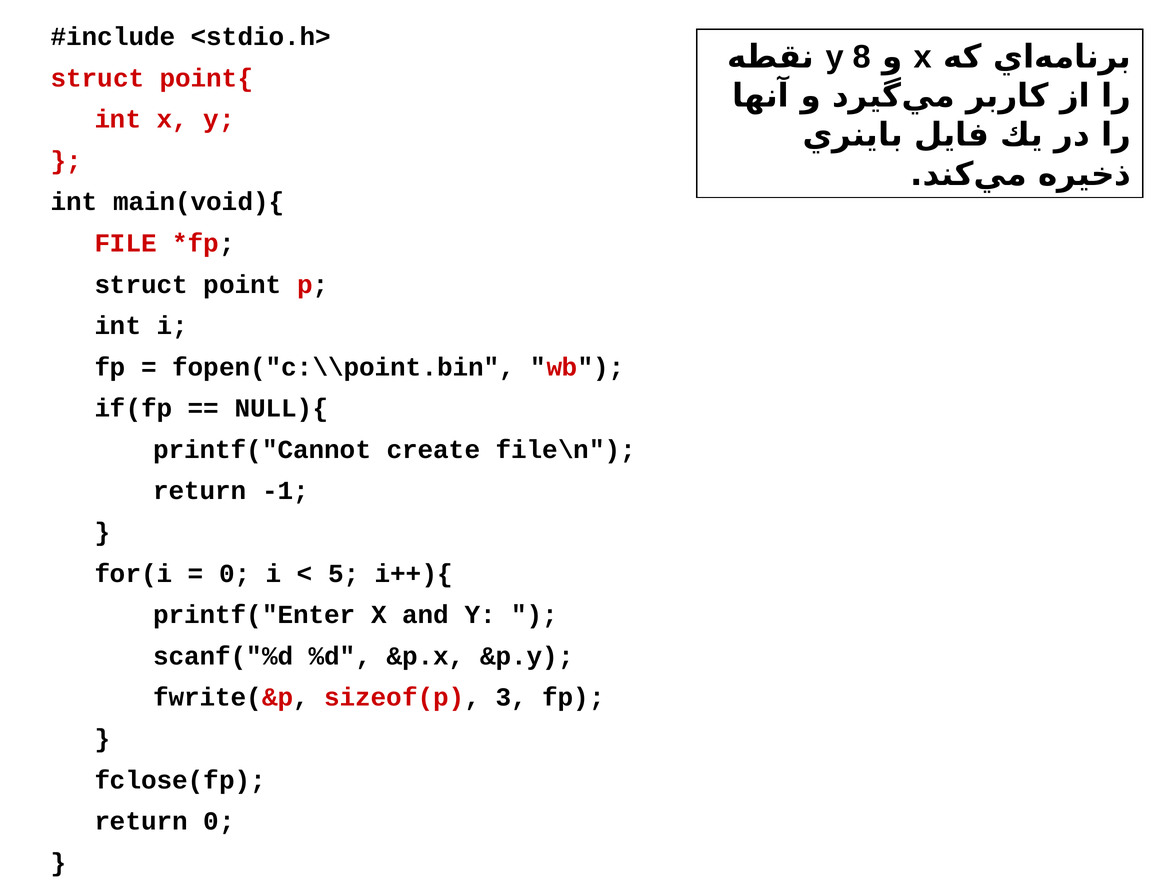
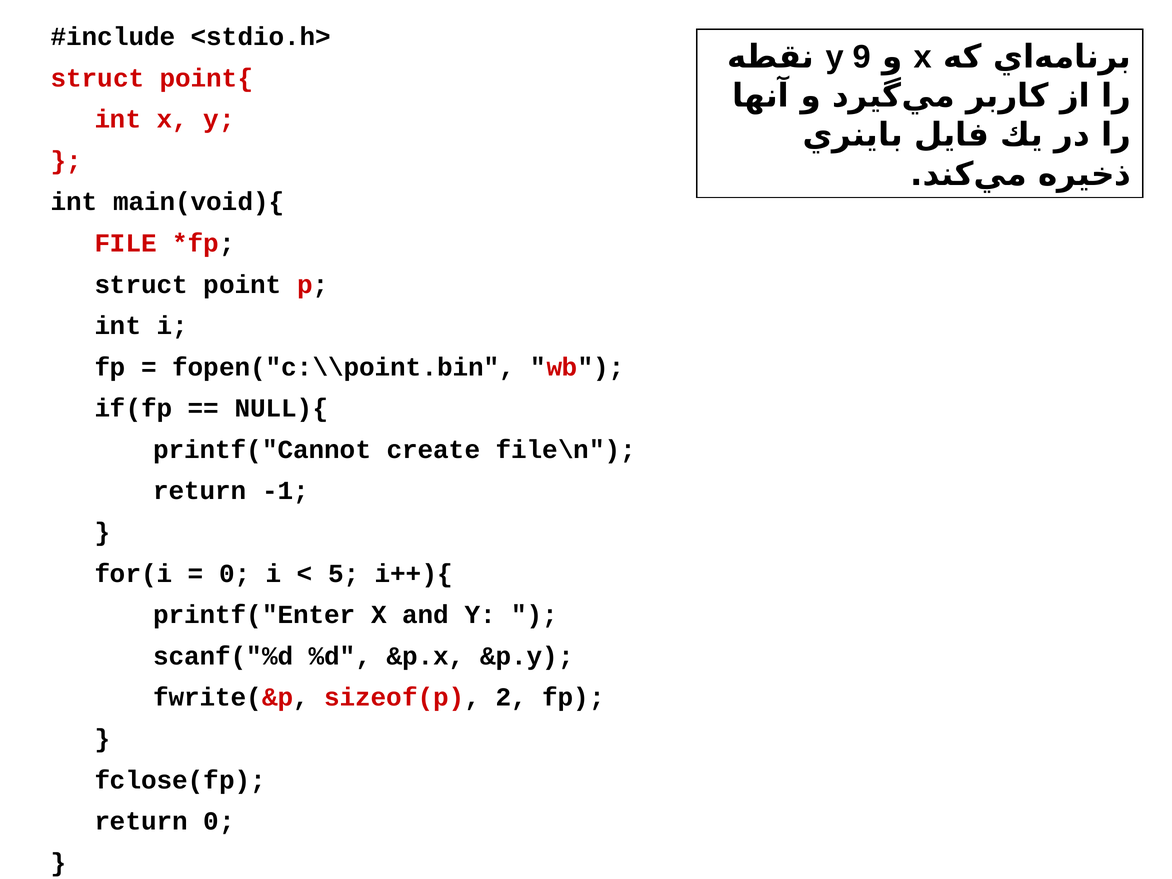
8: 8 -> 9 (862, 57)
3: 3 -> 2 (511, 697)
